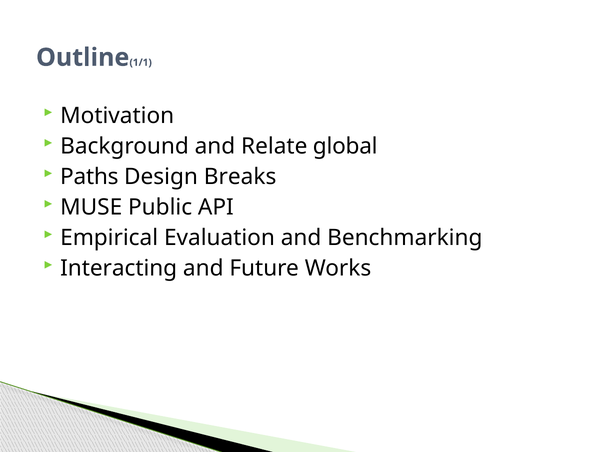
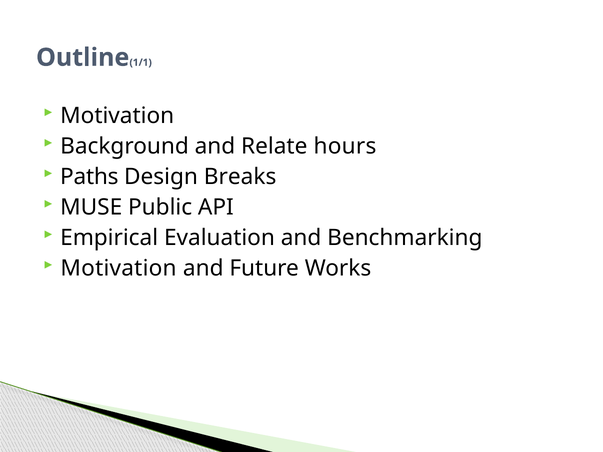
global: global -> hours (345, 146)
Interacting: Interacting -> Motivation (119, 268)
